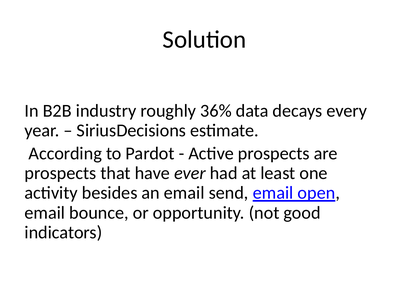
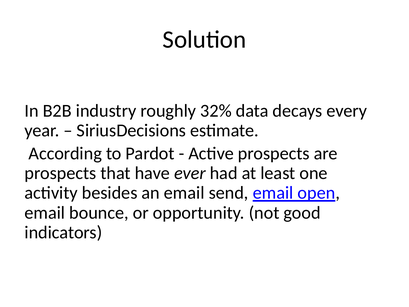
36%: 36% -> 32% (216, 111)
